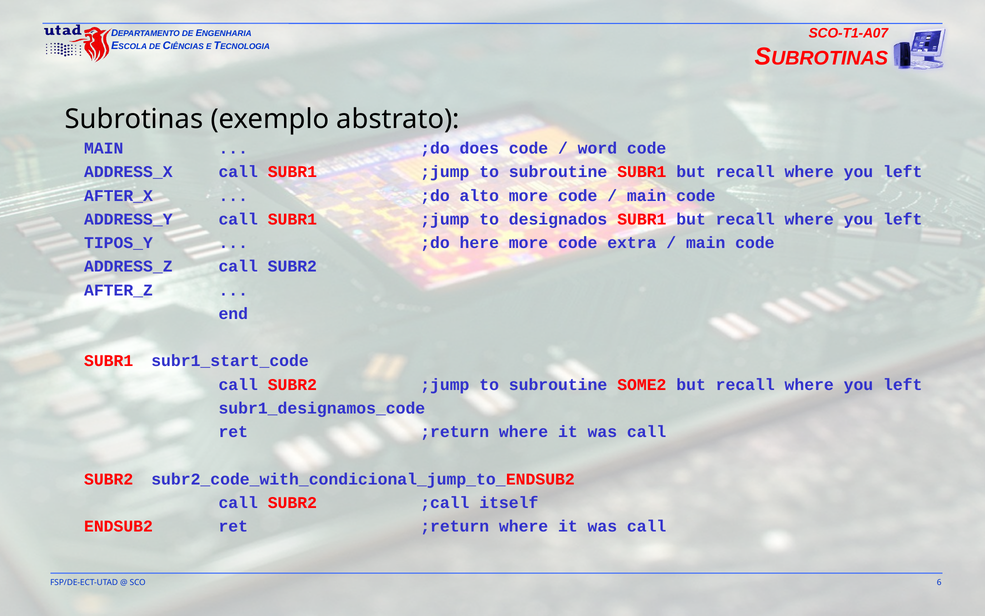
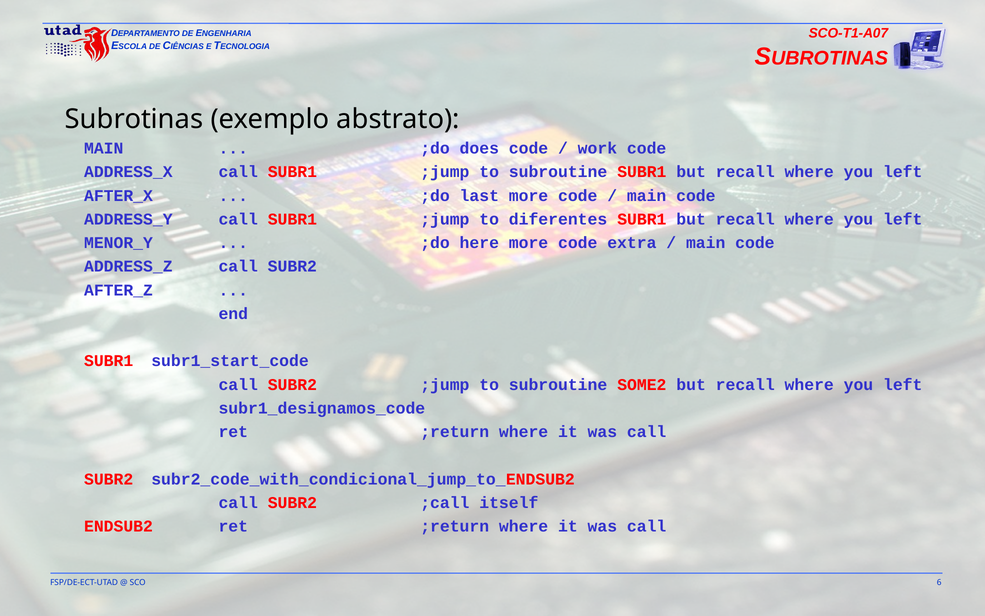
word: word -> work (597, 148)
alto: alto -> last (479, 196)
designados: designados -> diferentes (558, 219)
TIPOS_Y: TIPOS_Y -> MENOR_Y (118, 243)
